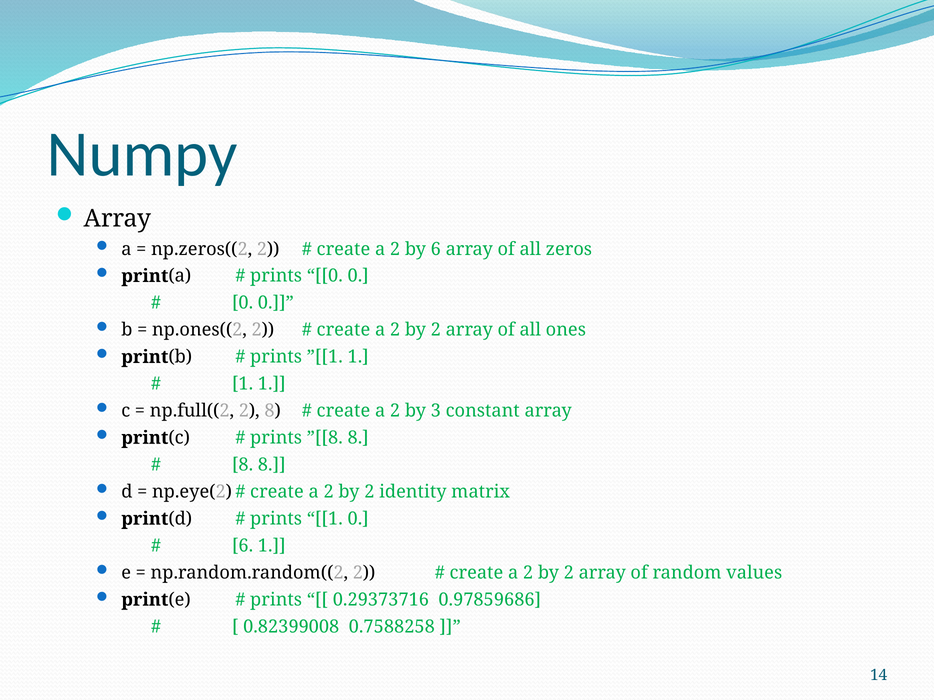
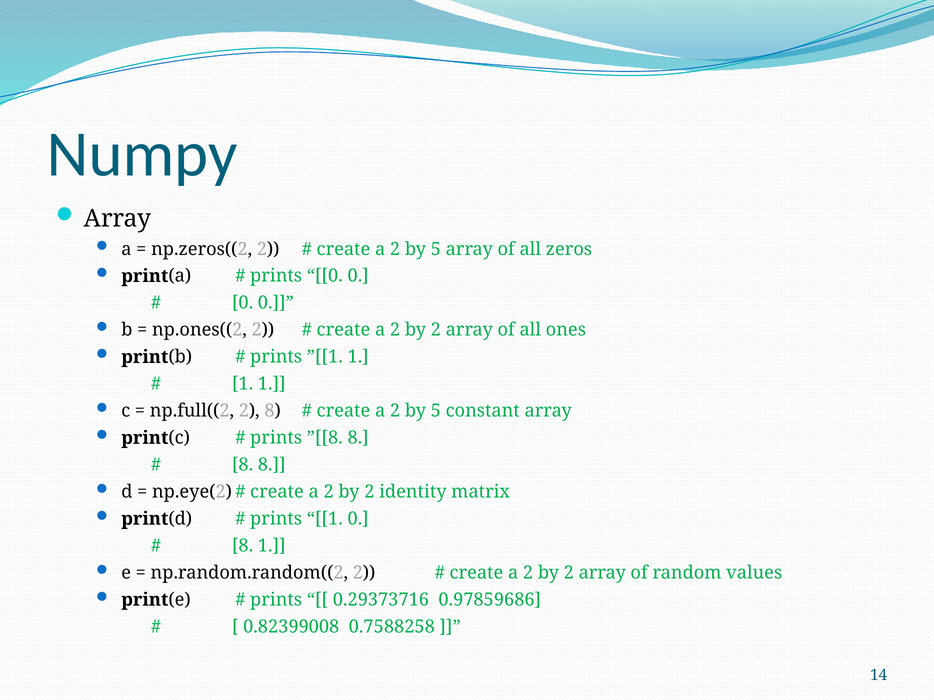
6: 6 -> 5 (436, 249)
3: 3 -> 5 (436, 411)
6: 6 -> 8 (243, 546)
